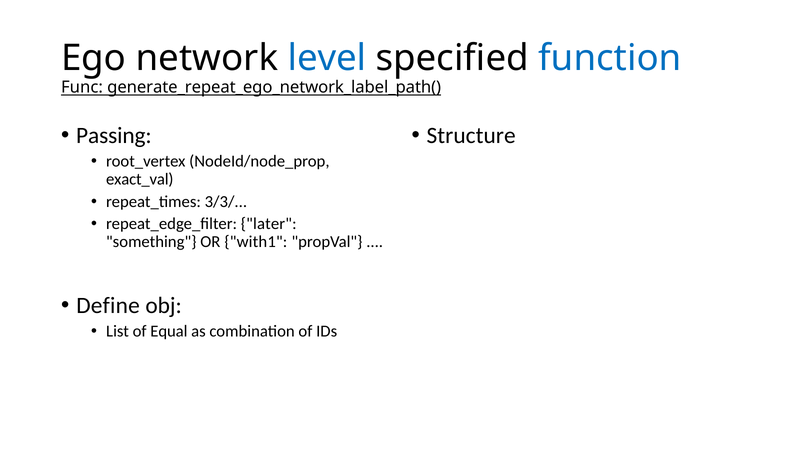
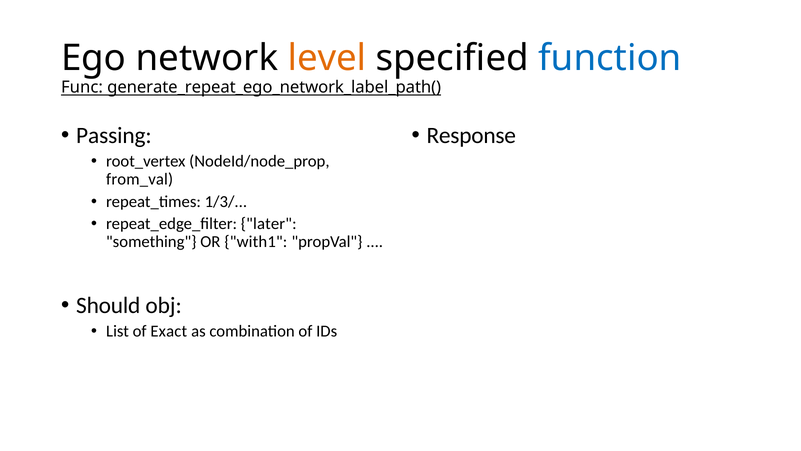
level colour: blue -> orange (327, 58)
Structure: Structure -> Response (471, 135)
exact_val: exact_val -> from_val (140, 179)
3/3/: 3/3/ -> 1/3/ (226, 201)
Define: Define -> Should (108, 305)
Equal: Equal -> Exact (169, 331)
